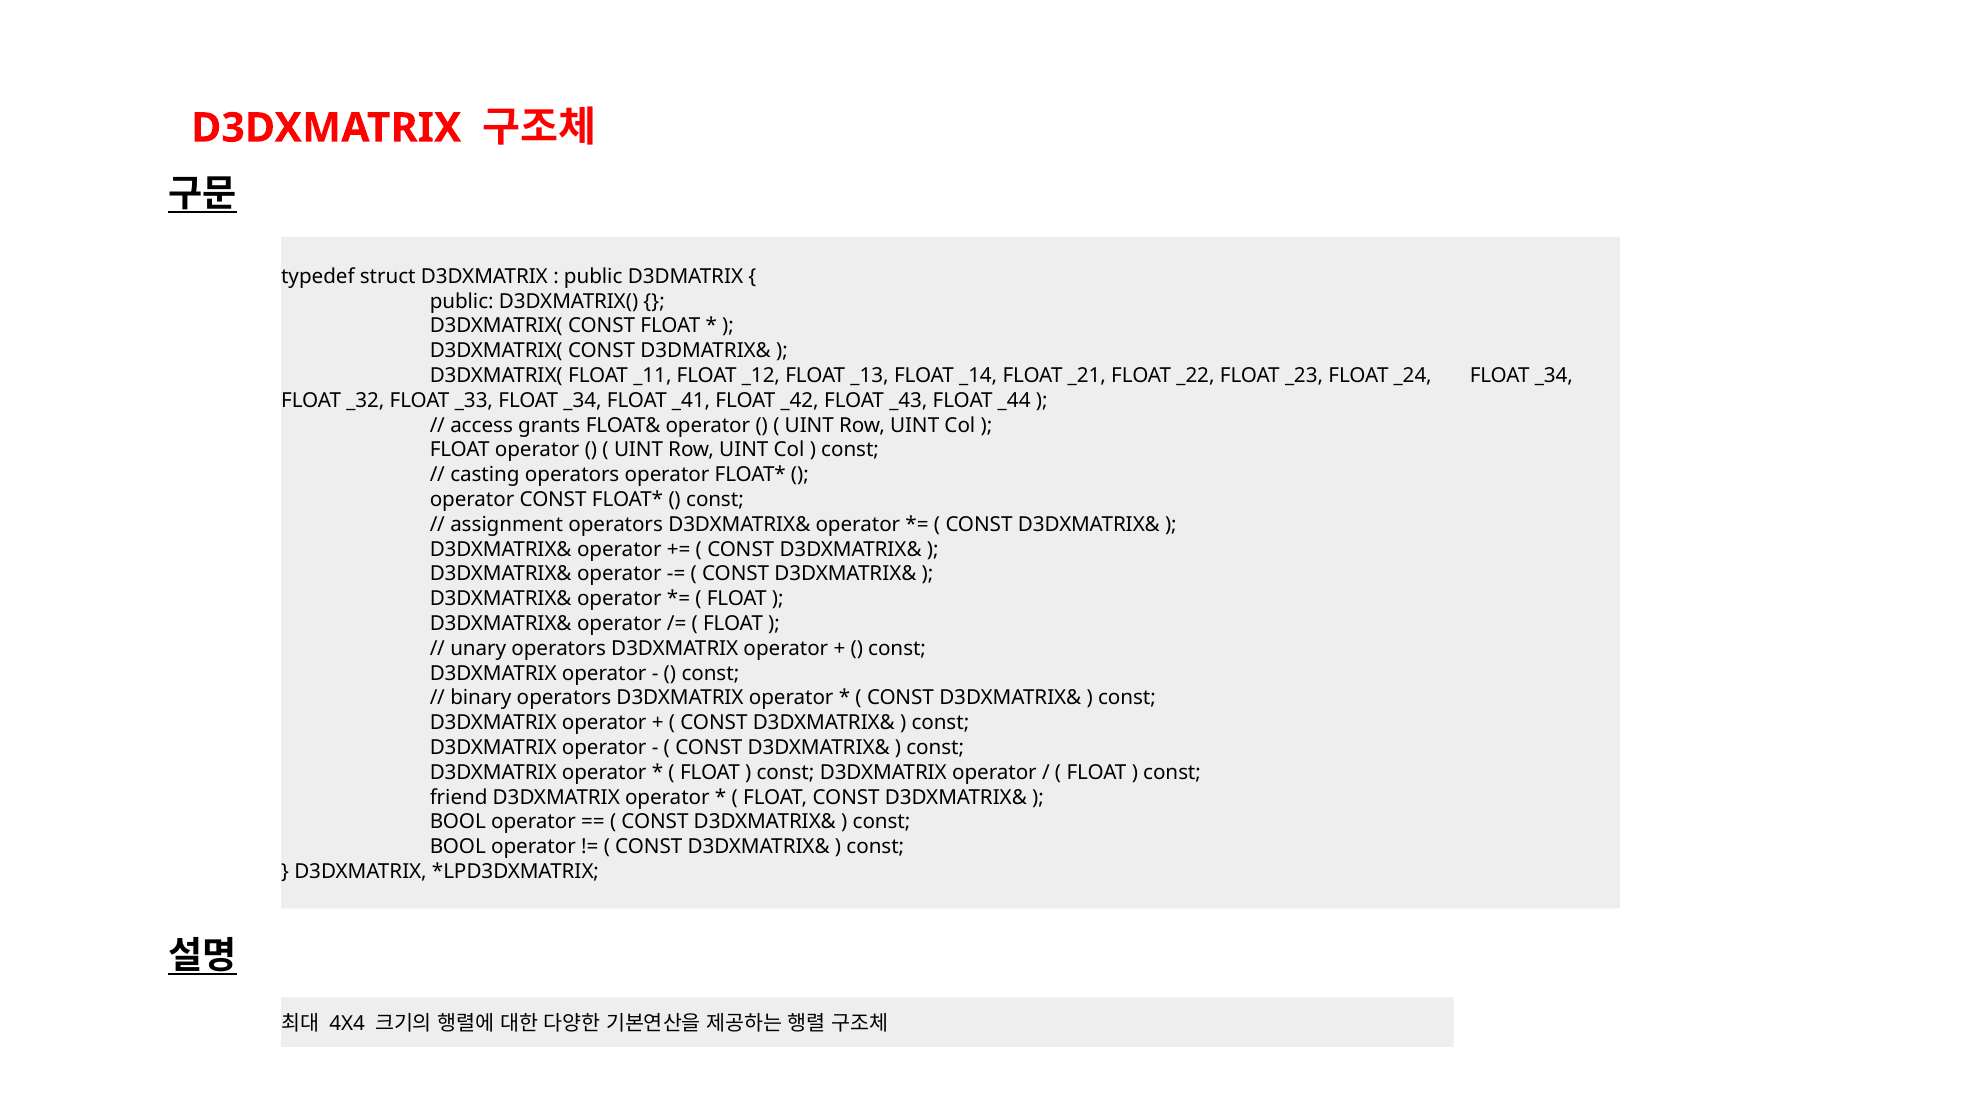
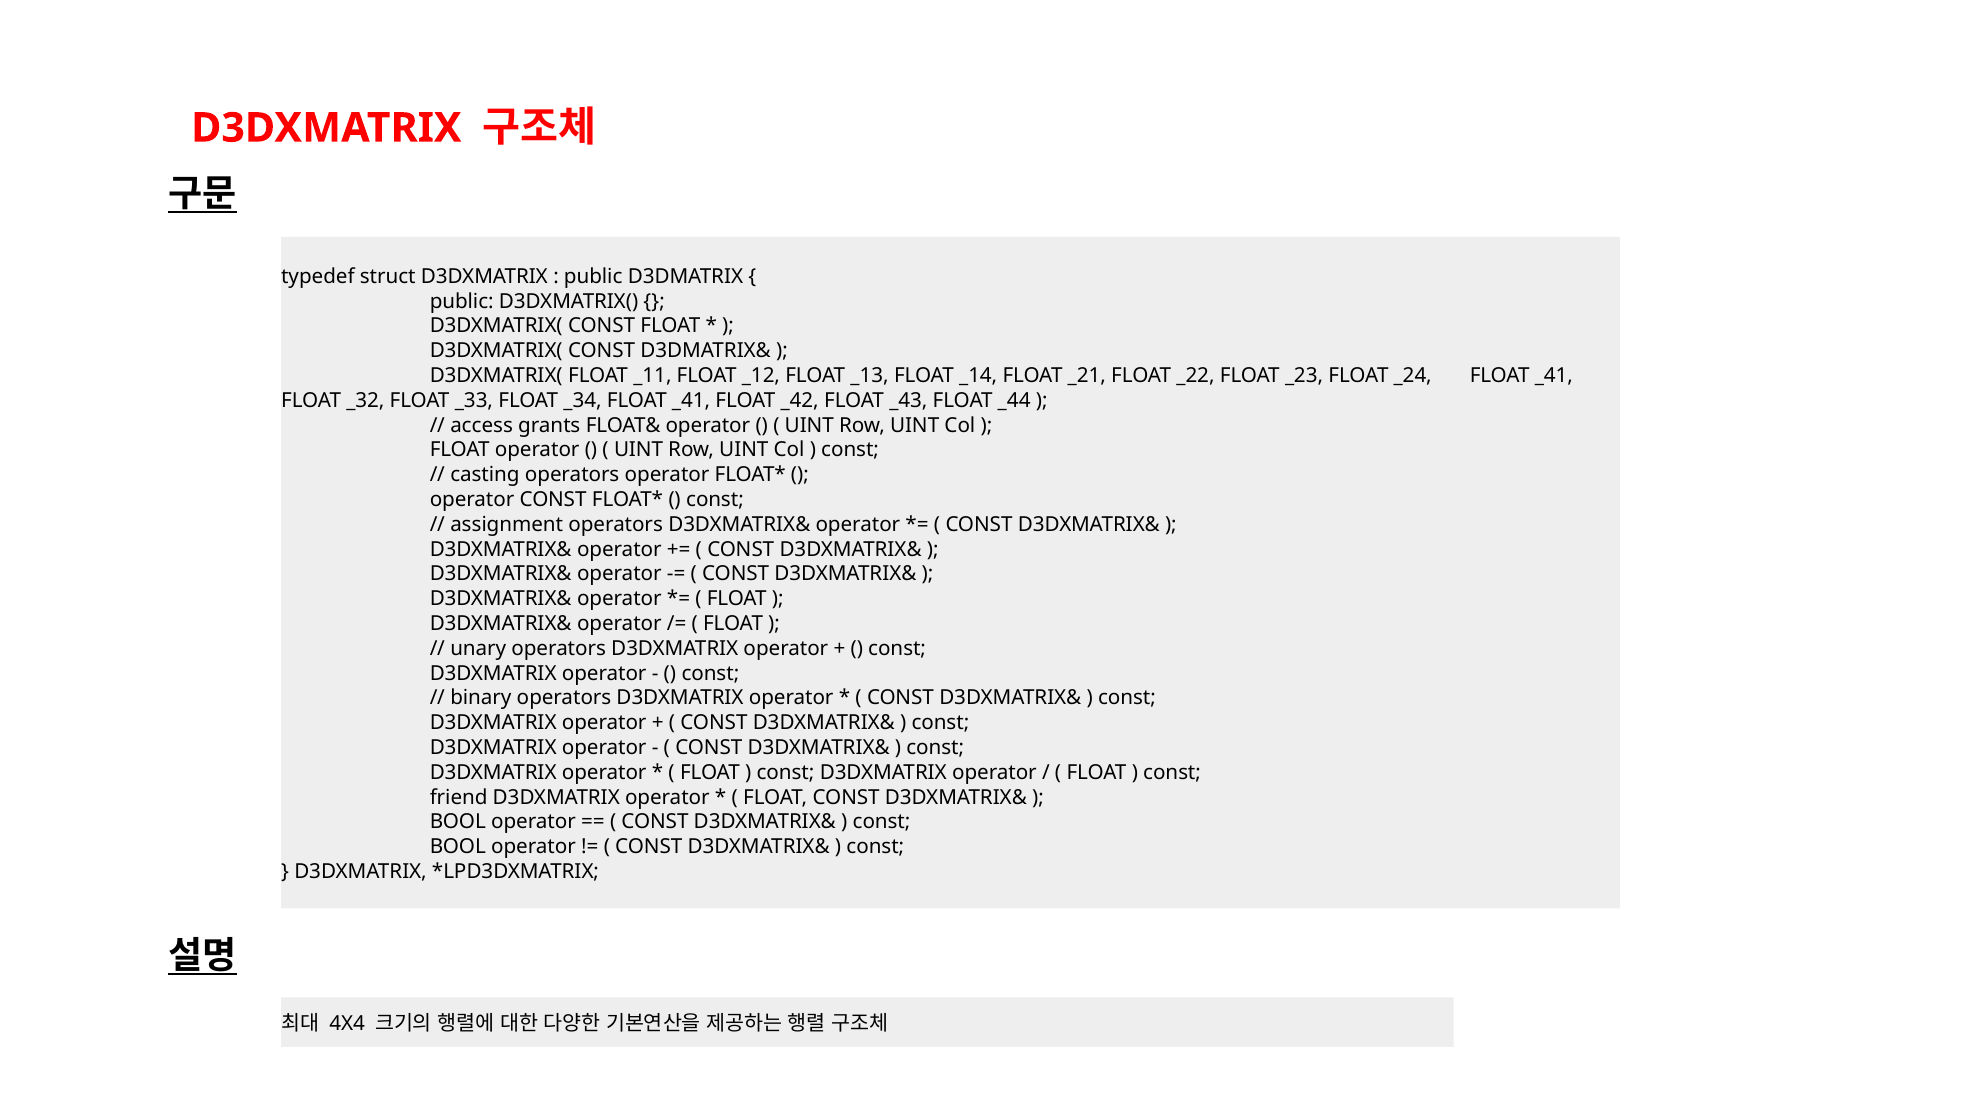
_24 FLOAT _34: _34 -> _41 (1554, 376)
